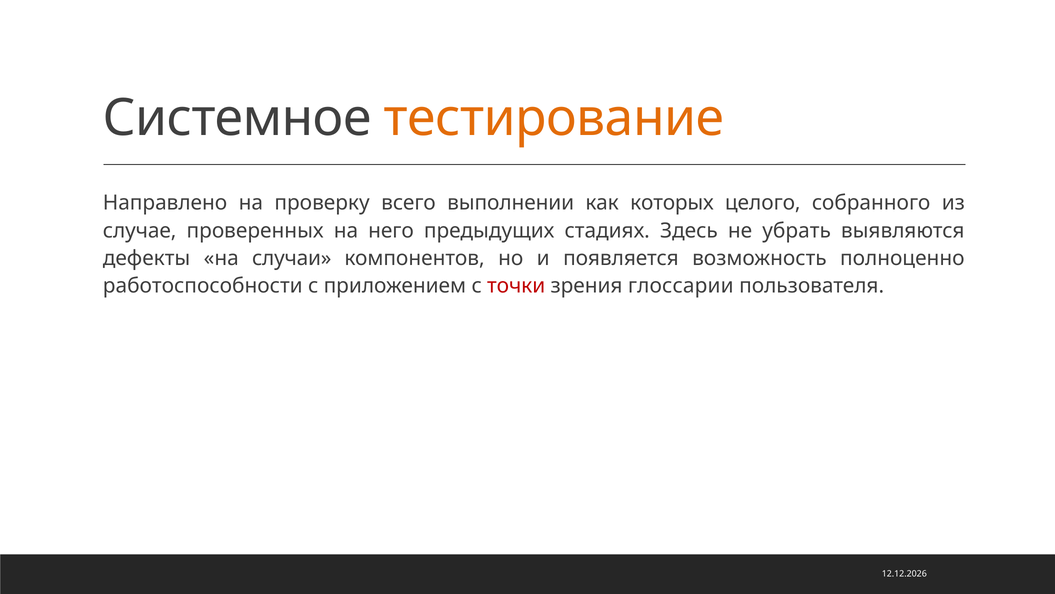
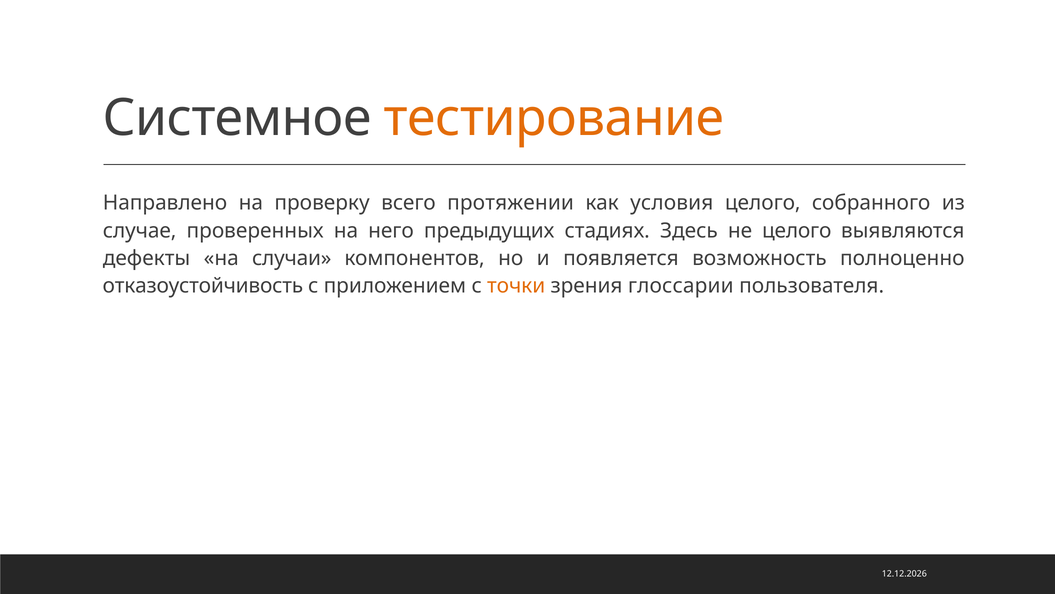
выполнении: выполнении -> протяжении (511, 203)
которых: которых -> условия (672, 203)
не убрать: убрать -> целого (797, 230)
работоспособности: работоспособности -> отказоустойчивость (203, 285)
точки colour: red -> orange (516, 285)
